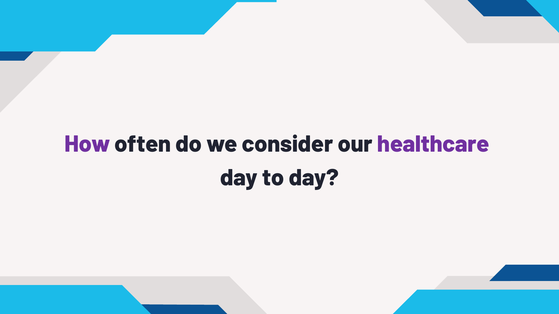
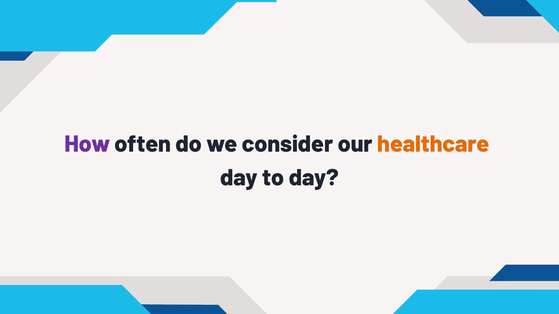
healthcare colour: purple -> orange (433, 144)
